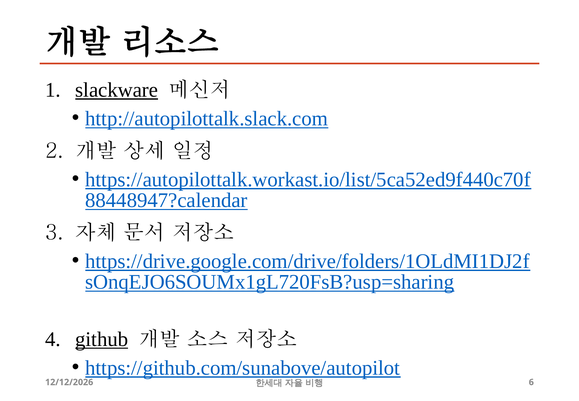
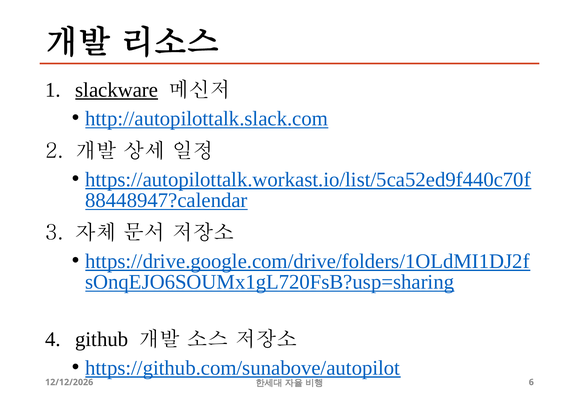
github underline: present -> none (102, 339)
